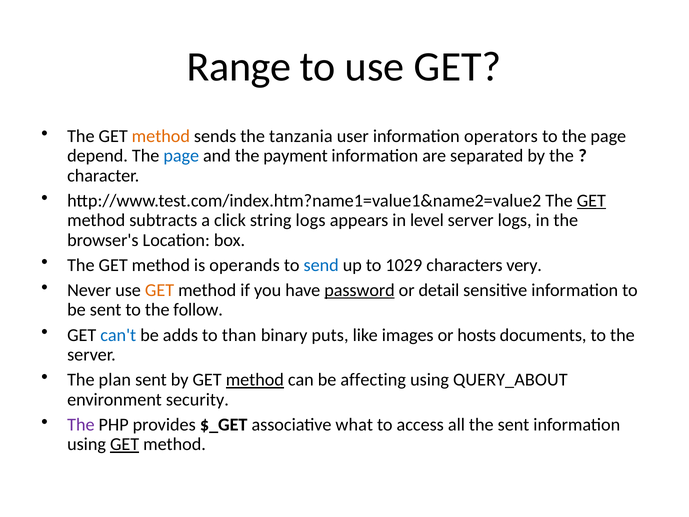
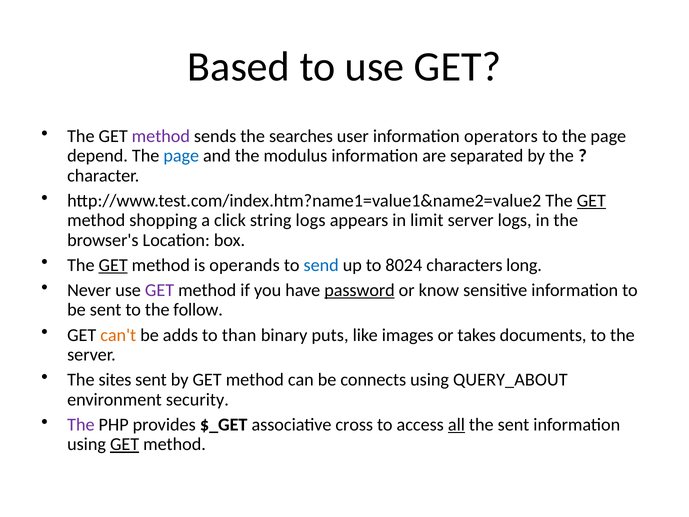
Range: Range -> Based (239, 67)
method colour: orange -> purple (161, 136)
tanzania: tanzania -> searches (301, 136)
payment: payment -> modulus (295, 156)
subtracts: subtracts -> shopping (163, 220)
level: level -> limit (427, 220)
GET underline: none -> present (113, 265)
1029: 1029 -> 8024 (404, 265)
very: very -> long (524, 265)
GET colour: orange -> purple (160, 290)
detail: detail -> know (439, 290)
can't colour: blue -> orange (118, 335)
hosts: hosts -> takes (477, 335)
plan: plan -> sites (115, 380)
method underline: present -> none (255, 380)
affecting: affecting -> connects (373, 380)
what: what -> cross (354, 425)
all underline: none -> present (456, 425)
